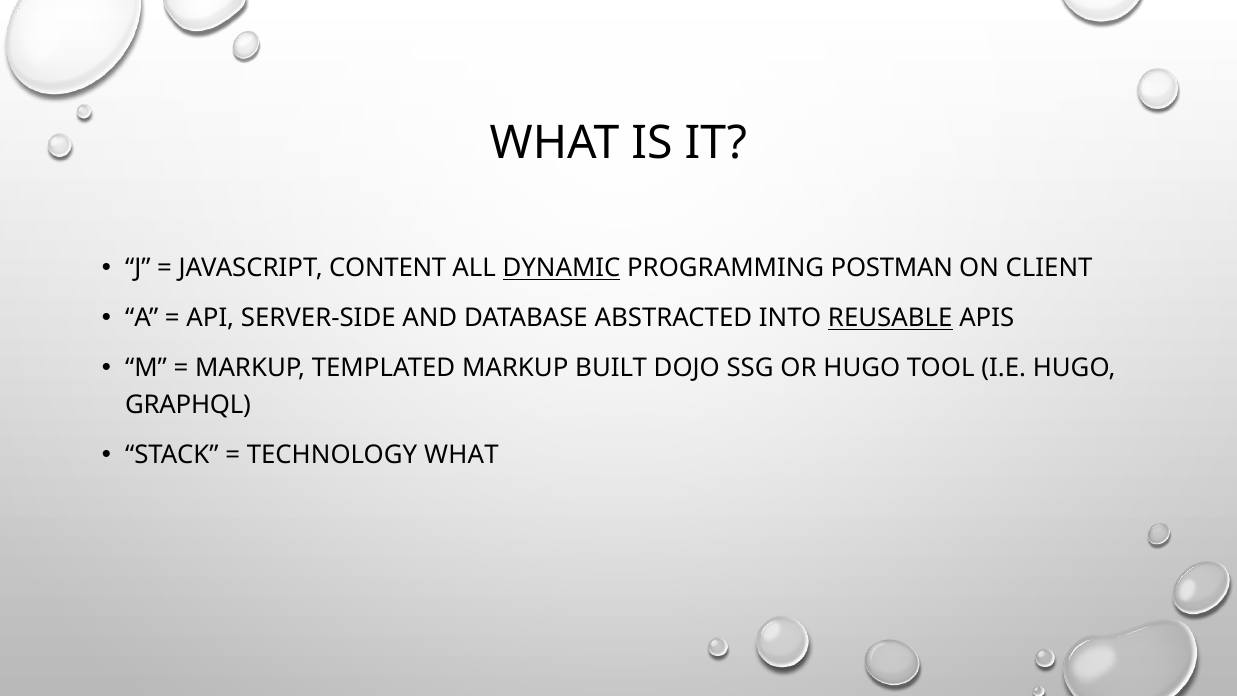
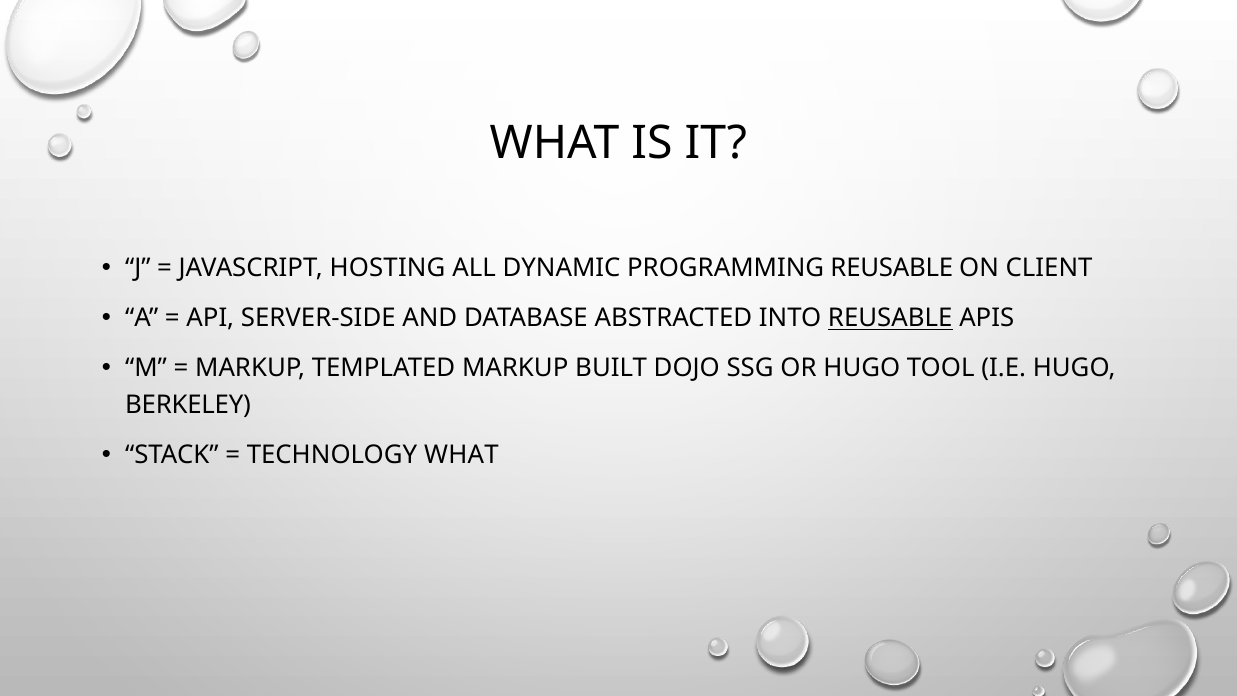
CONTENT: CONTENT -> HOSTING (388, 268)
DYNAMIC underline: present -> none (561, 268)
PROGRAMMING POSTMAN: POSTMAN -> REUSABLE (892, 268)
GRAPHQL: GRAPHQL -> BERKELEY (188, 405)
